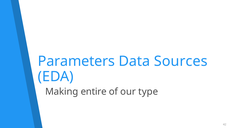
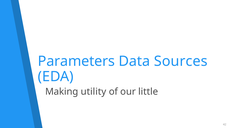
entire: entire -> utility (94, 92)
type: type -> little (148, 92)
